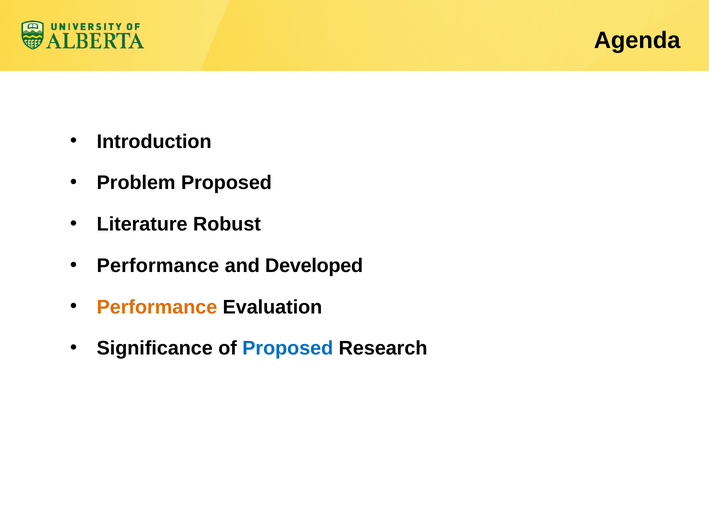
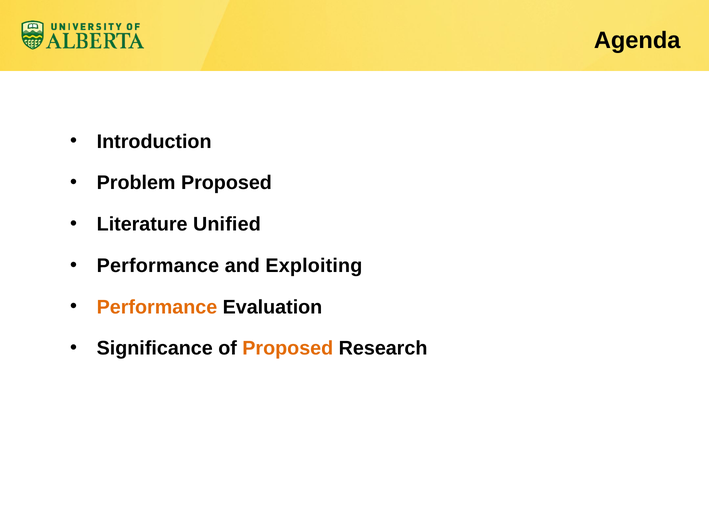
Robust: Robust -> Unified (227, 224)
Developed: Developed -> Exploiting (314, 266)
Proposed colour: blue -> orange (288, 348)
